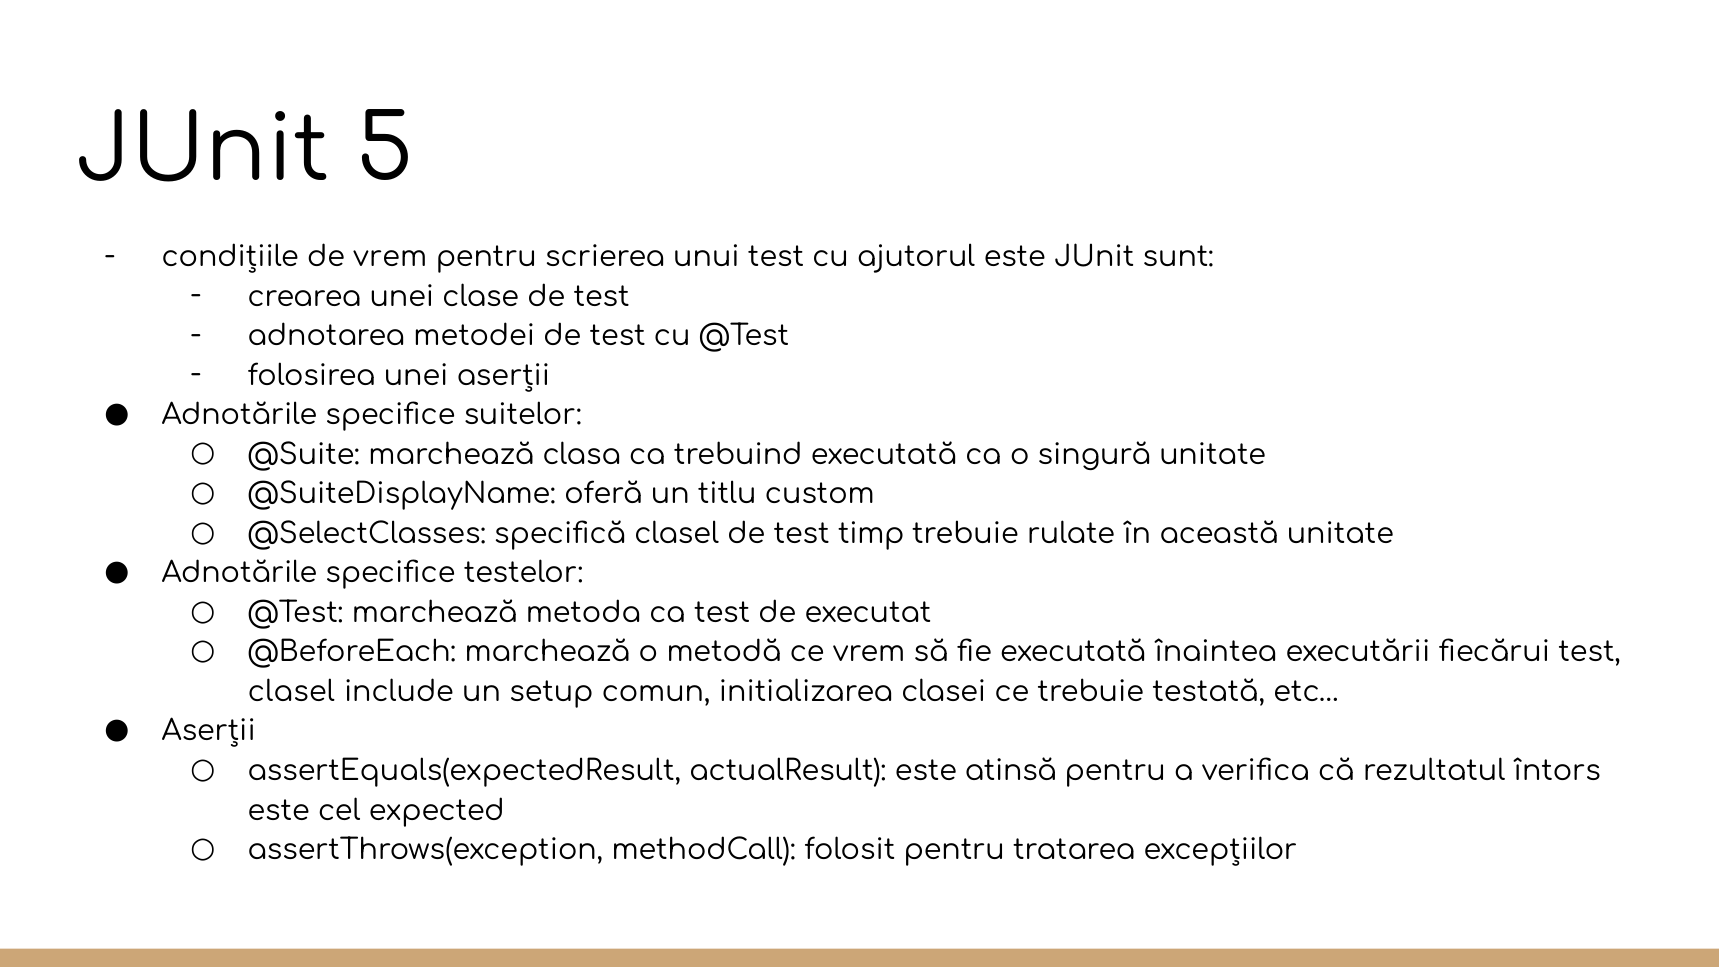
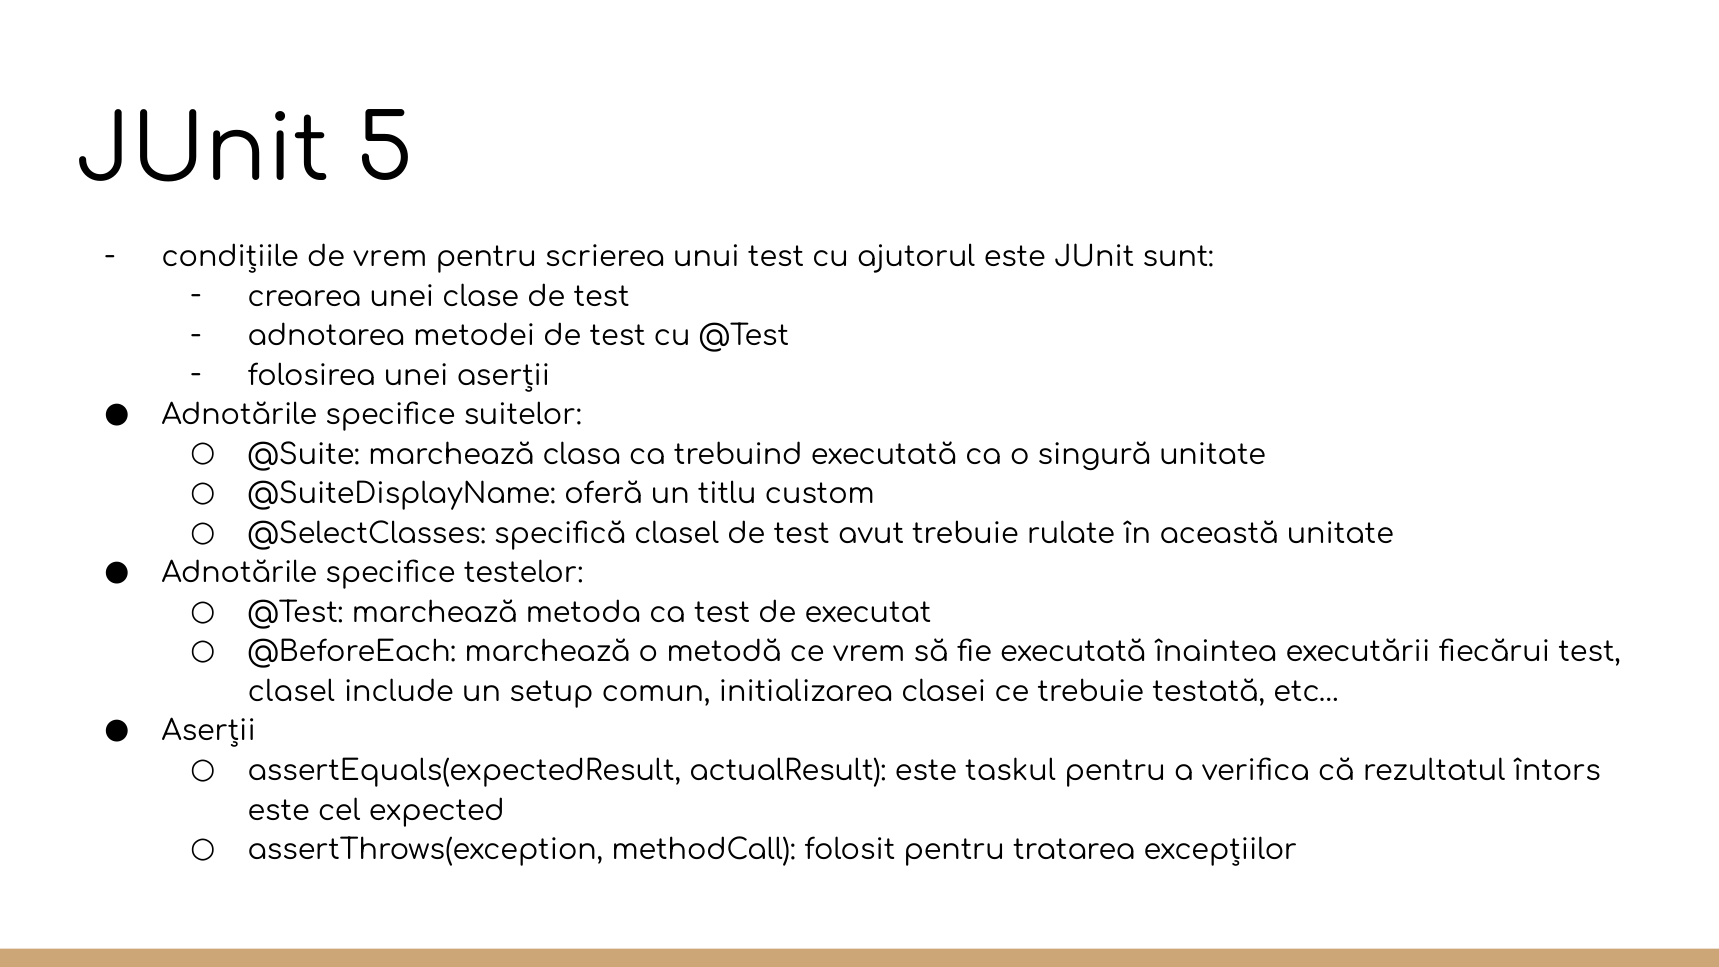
timp: timp -> avut (871, 534)
atinsă: atinsă -> taskul (1011, 771)
